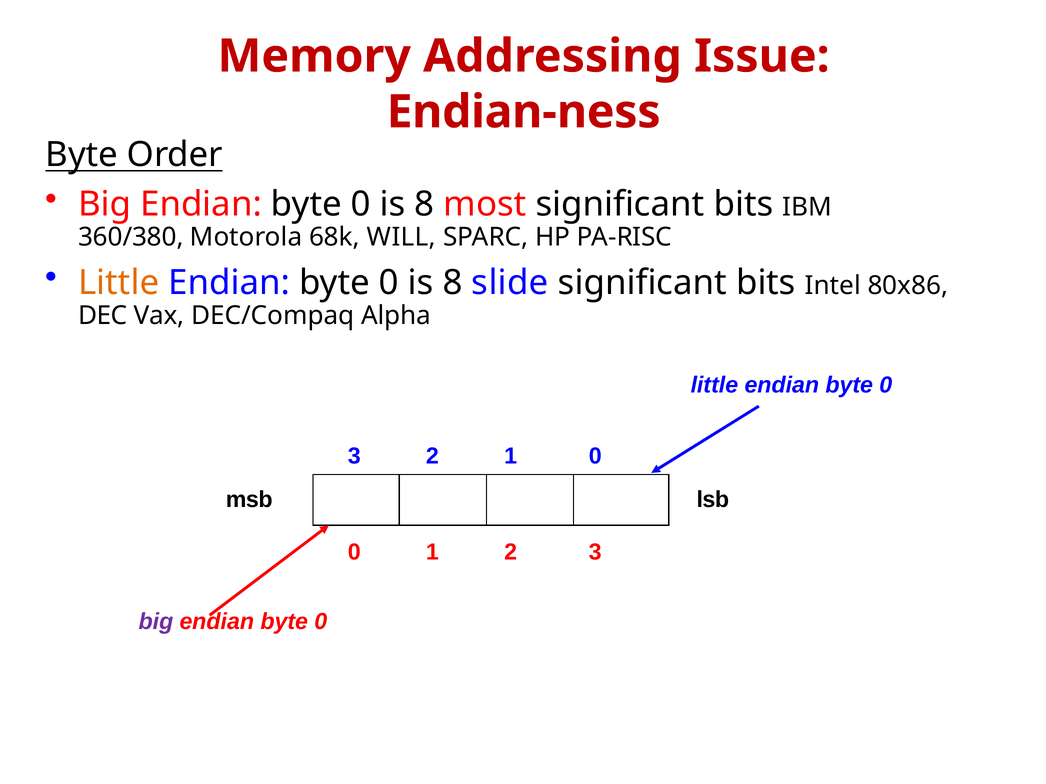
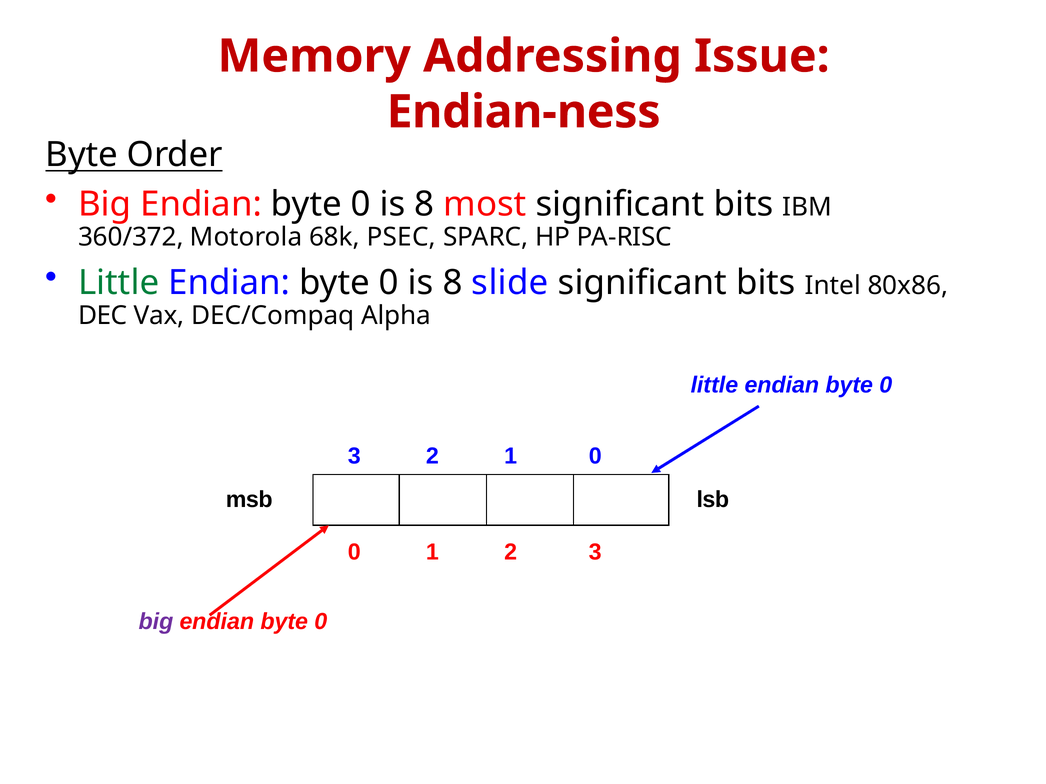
360/380: 360/380 -> 360/372 (131, 237)
WILL: WILL -> PSEC (401, 237)
Little colour: orange -> green (119, 283)
